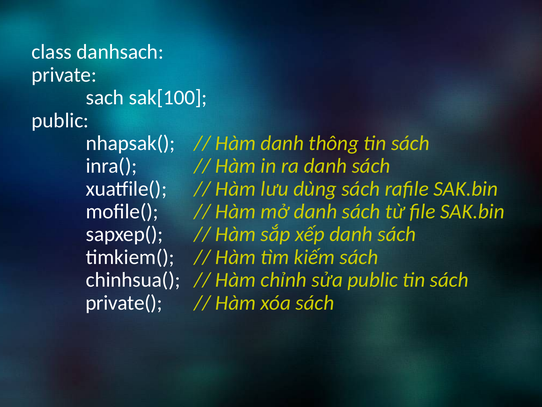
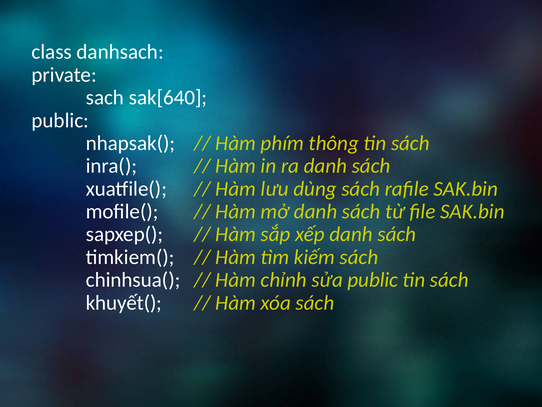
sak[100: sak[100 -> sak[640 (168, 97)
Hàm danh: danh -> phím (282, 143)
private(: private( -> khuyết( (124, 302)
